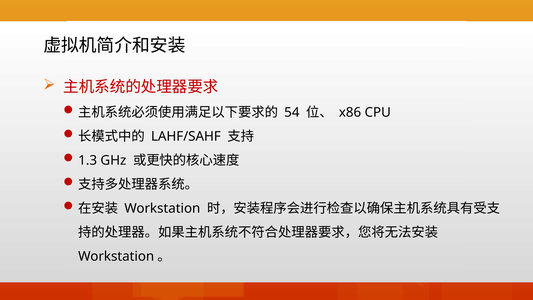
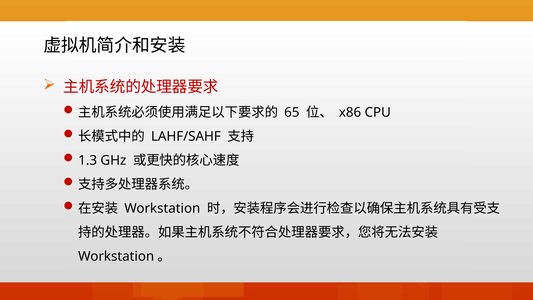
54: 54 -> 65 (292, 112)
